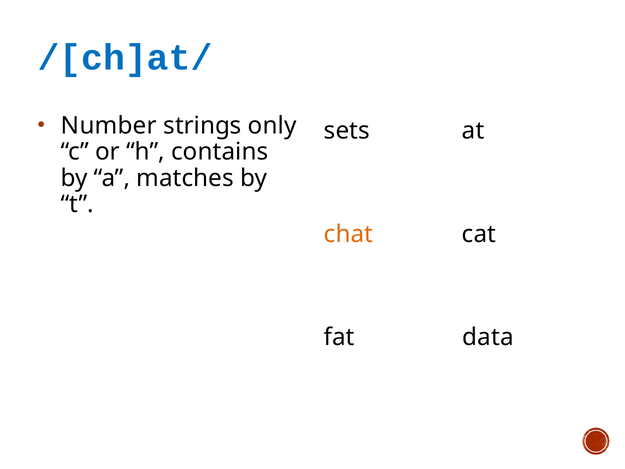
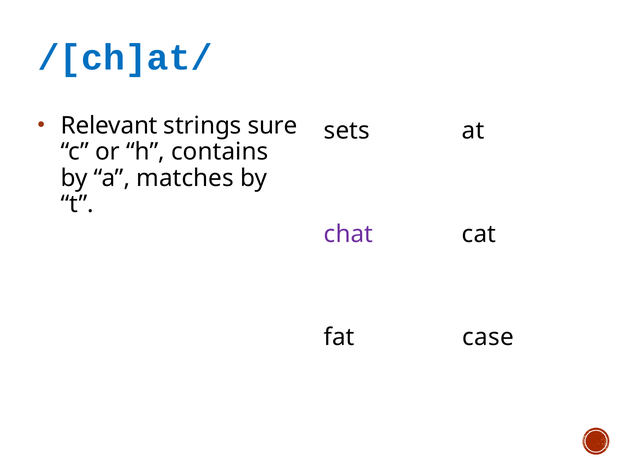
Number: Number -> Relevant (109, 125)
only: only -> sure (273, 125)
chat colour: orange -> purple (348, 234)
data: data -> case (488, 337)
